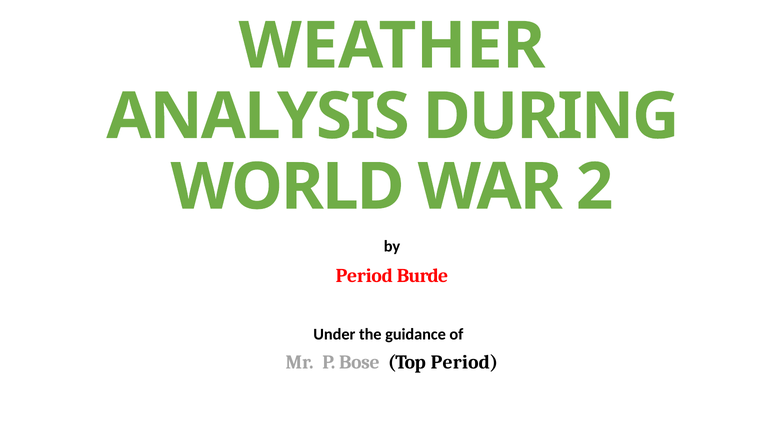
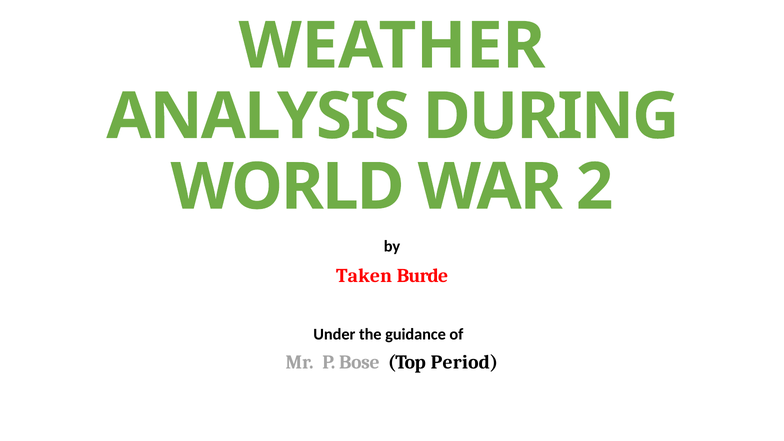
Period: Period -> Taken (364, 276)
